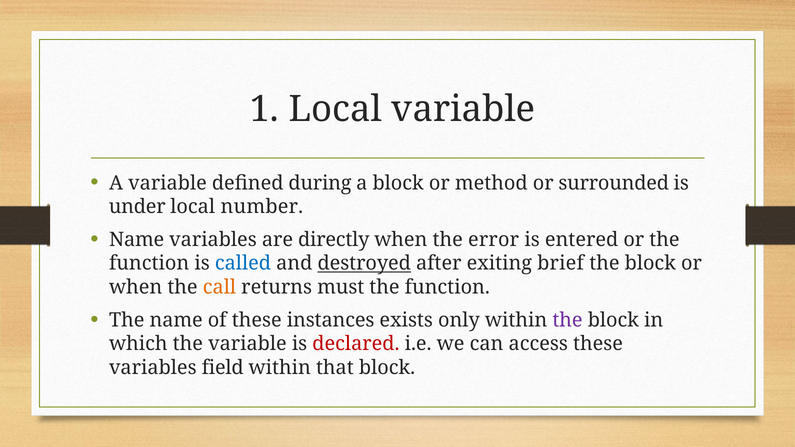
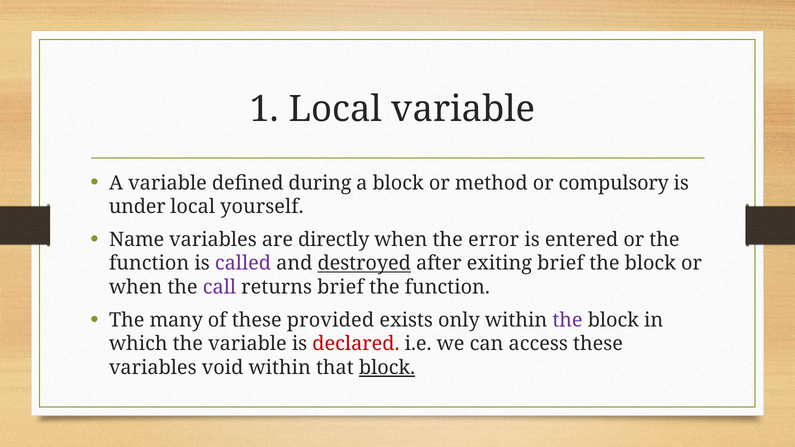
surrounded: surrounded -> compulsory (614, 183)
number: number -> yourself (262, 207)
called colour: blue -> purple (243, 264)
call colour: orange -> purple (219, 287)
returns must: must -> brief (341, 287)
The name: name -> many (176, 320)
instances: instances -> provided (330, 320)
field: field -> void (223, 368)
block underline: none -> present (387, 368)
